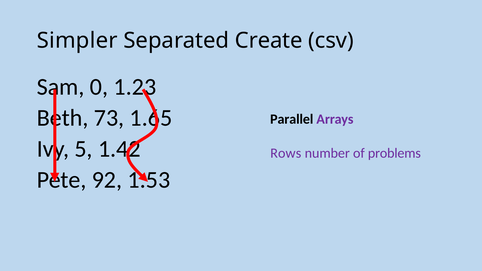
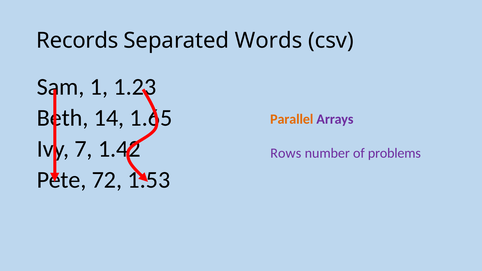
Simpler: Simpler -> Records (77, 40)
Create: Create -> Words (269, 40)
0: 0 -> 1 (99, 87)
73: 73 -> 14 (109, 118)
Parallel colour: black -> orange (292, 119)
5: 5 -> 7 (84, 149)
92: 92 -> 72 (107, 180)
